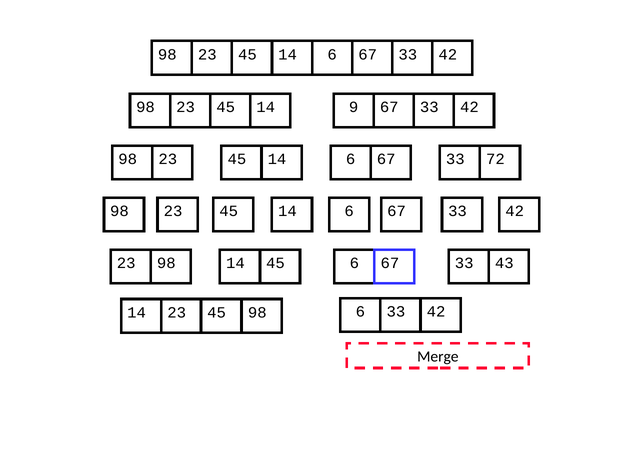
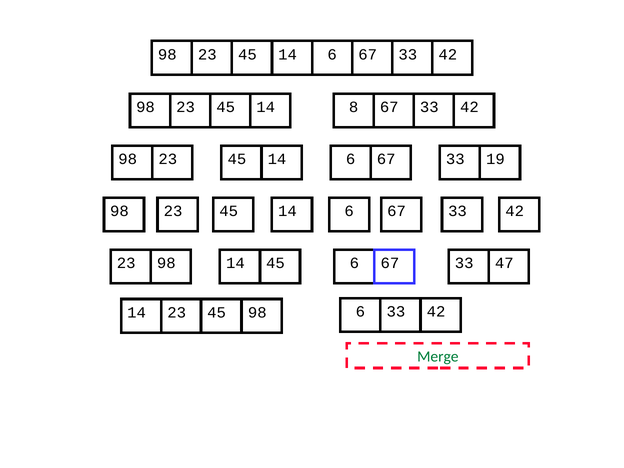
9: 9 -> 8 (354, 107)
72: 72 -> 19 (495, 159)
43: 43 -> 47 (504, 263)
Merge colour: black -> green (438, 357)
